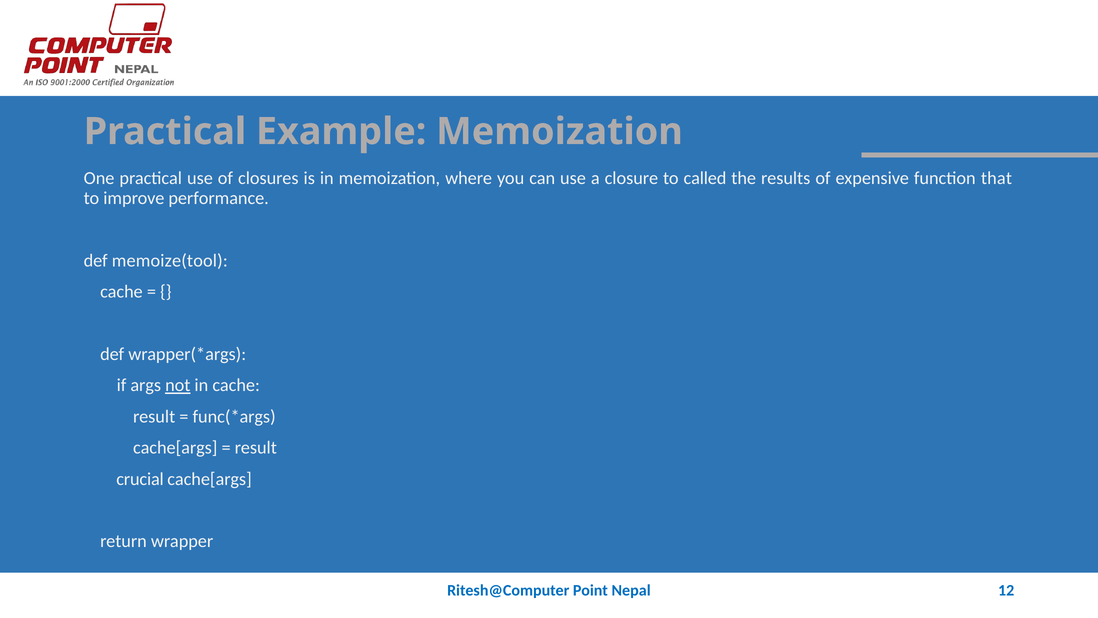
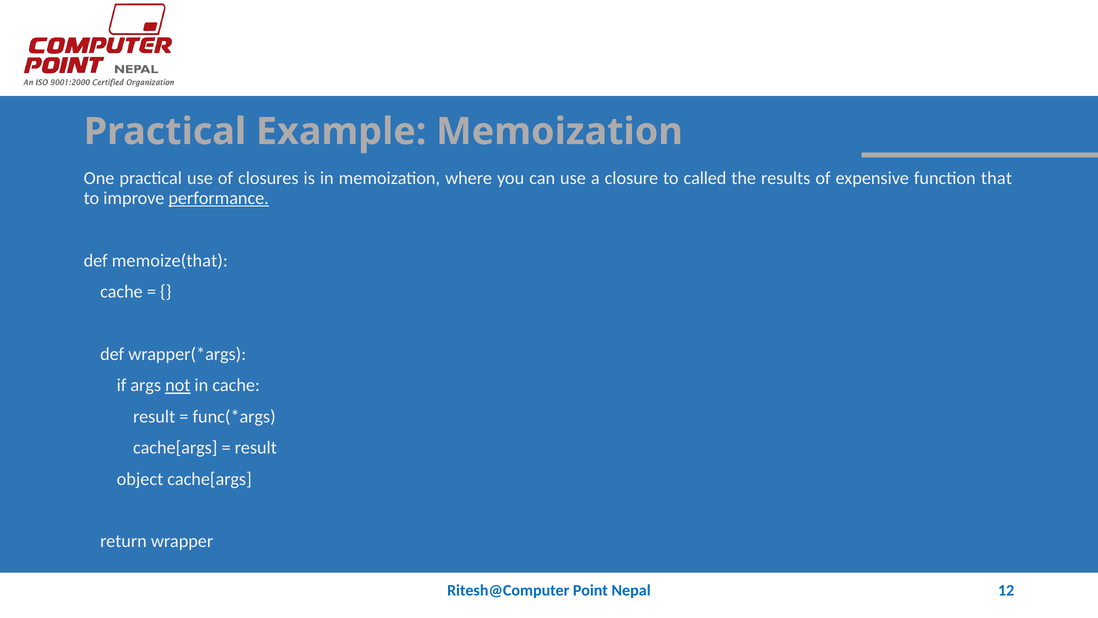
performance underline: none -> present (219, 198)
memoize(tool: memoize(tool -> memoize(that (170, 260)
crucial: crucial -> object (140, 479)
